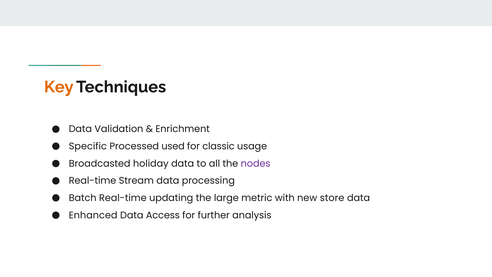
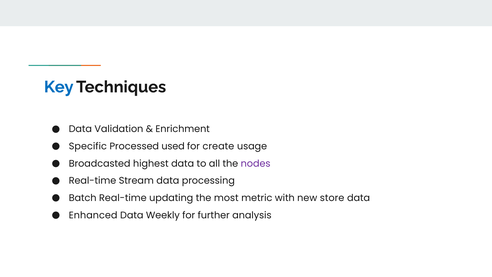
Key colour: orange -> blue (59, 87)
classic: classic -> create (218, 146)
holiday: holiday -> highest (151, 163)
large: large -> most (226, 198)
Access: Access -> Weekly (163, 215)
